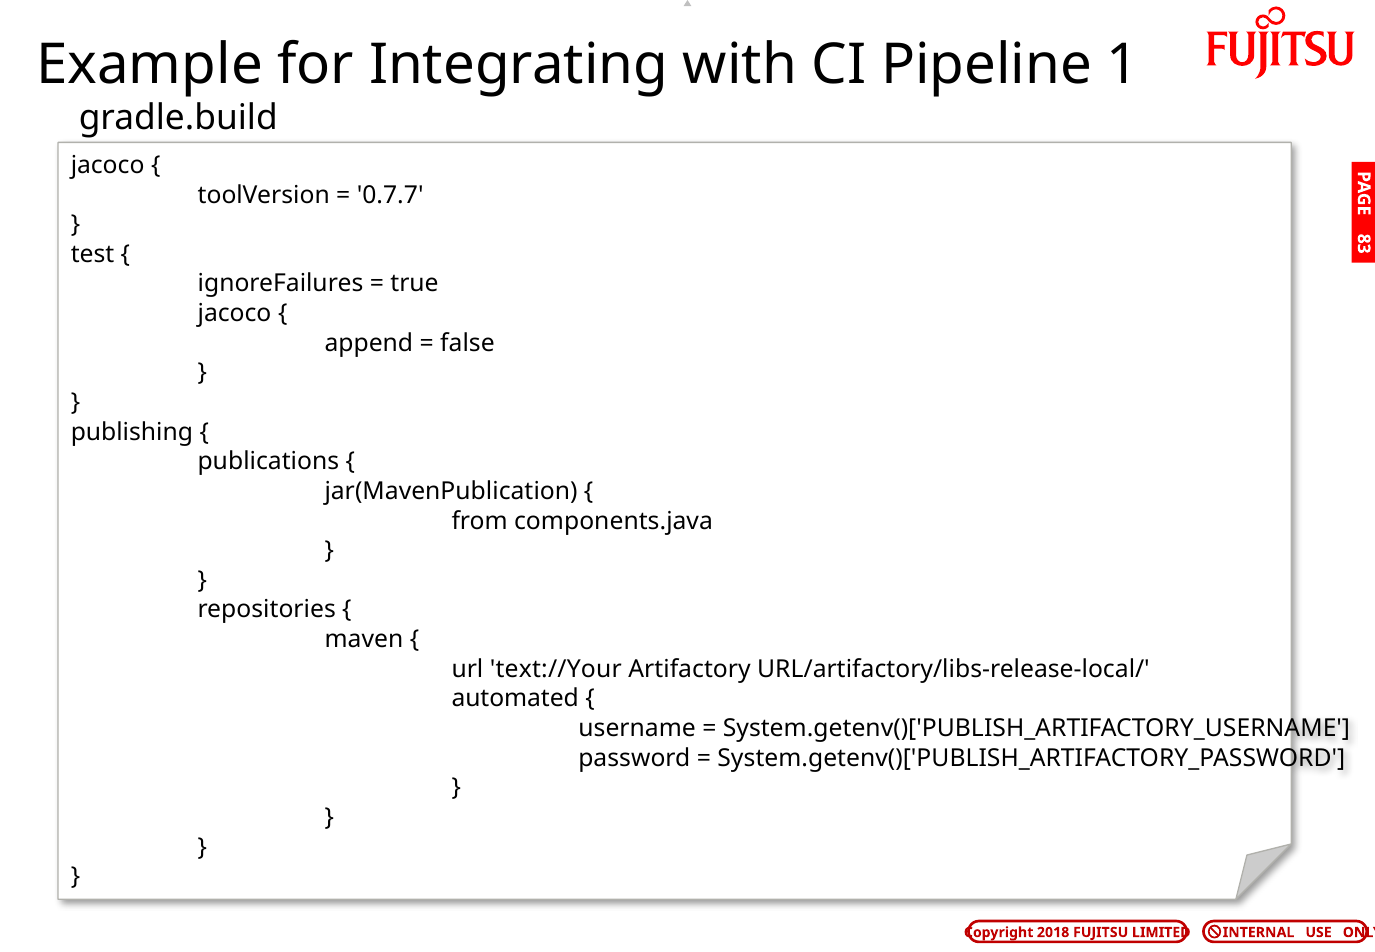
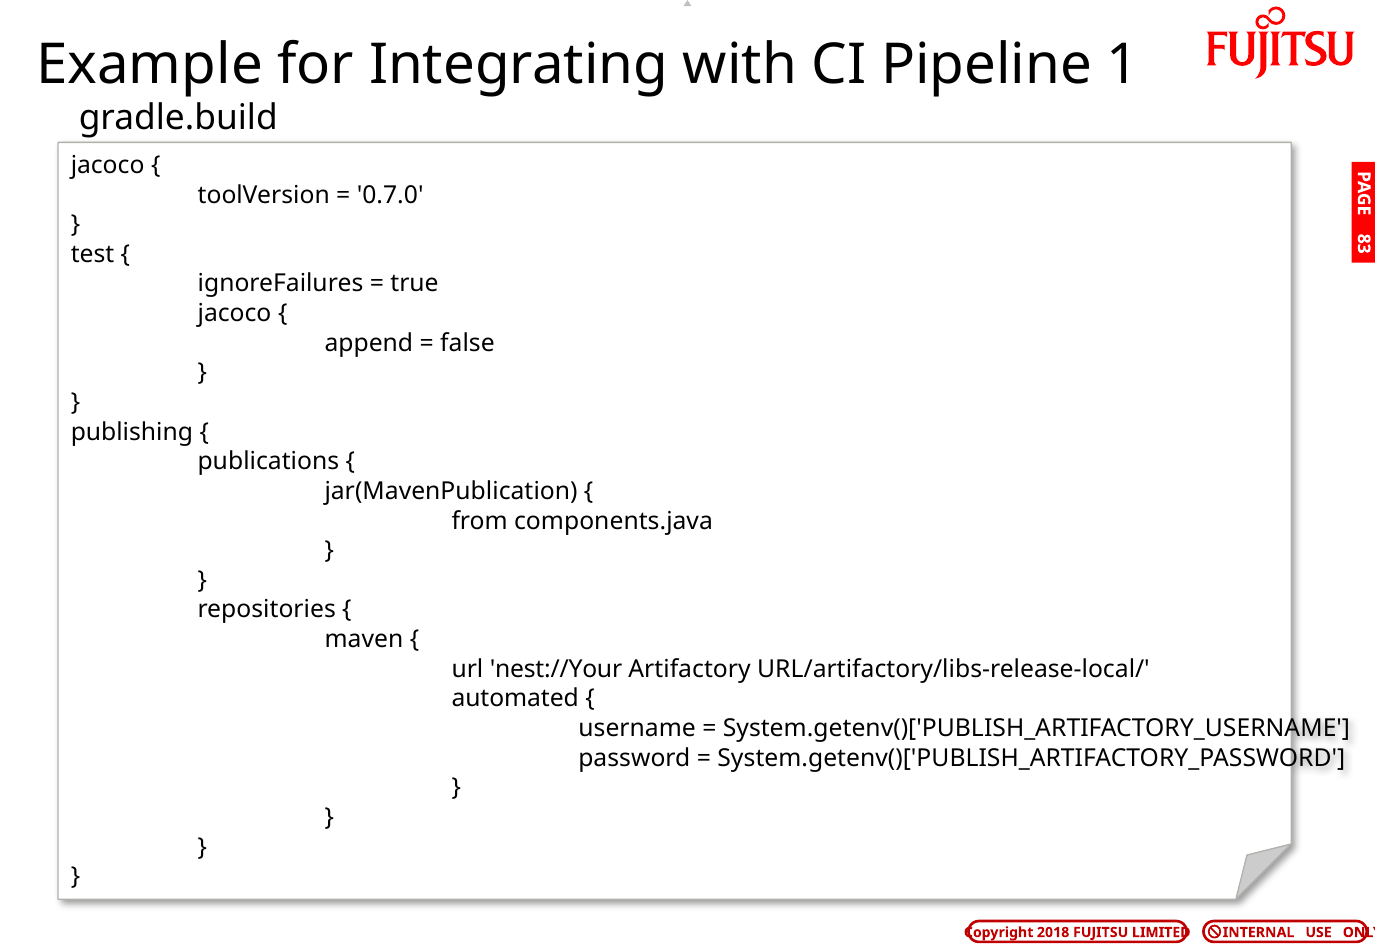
0.7.7: 0.7.7 -> 0.7.0 (390, 195)
text://Your: text://Your -> nest://Your (556, 669)
